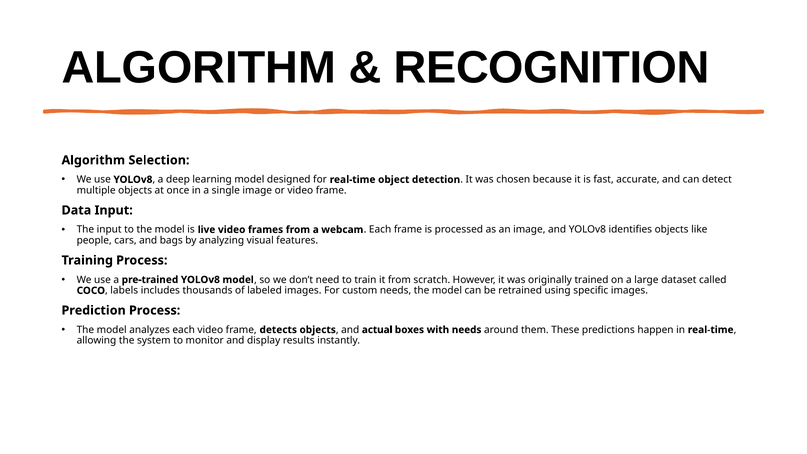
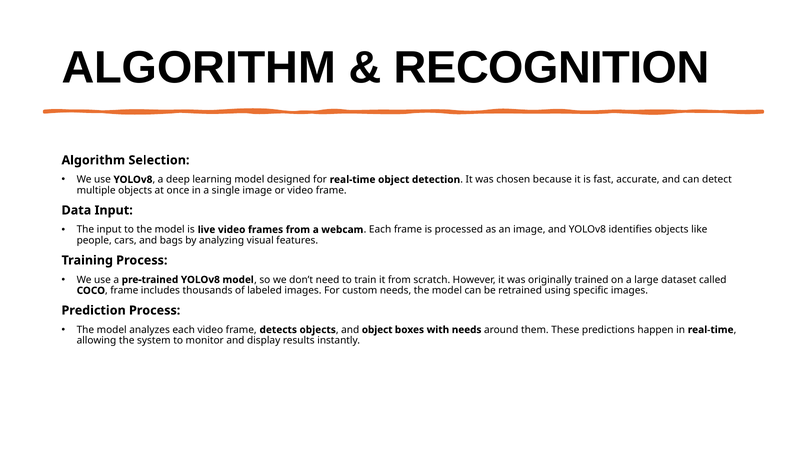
COCO labels: labels -> frame (124, 291)
and actual: actual -> object (377, 330)
